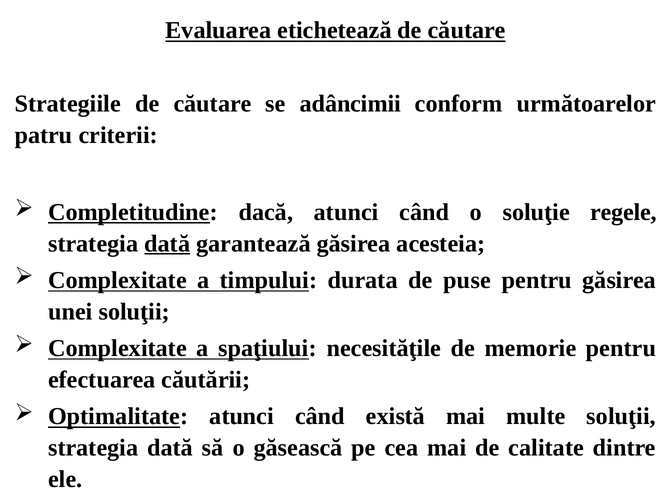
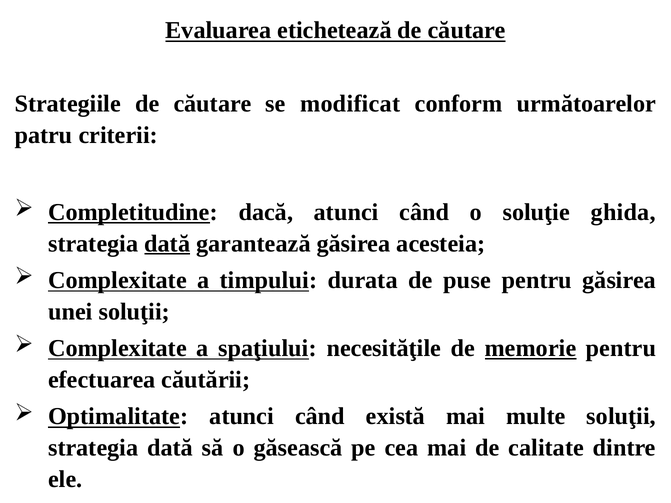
adâncimii: adâncimii -> modificat (350, 104)
regele: regele -> ghida (623, 212)
memorie underline: none -> present (531, 349)
